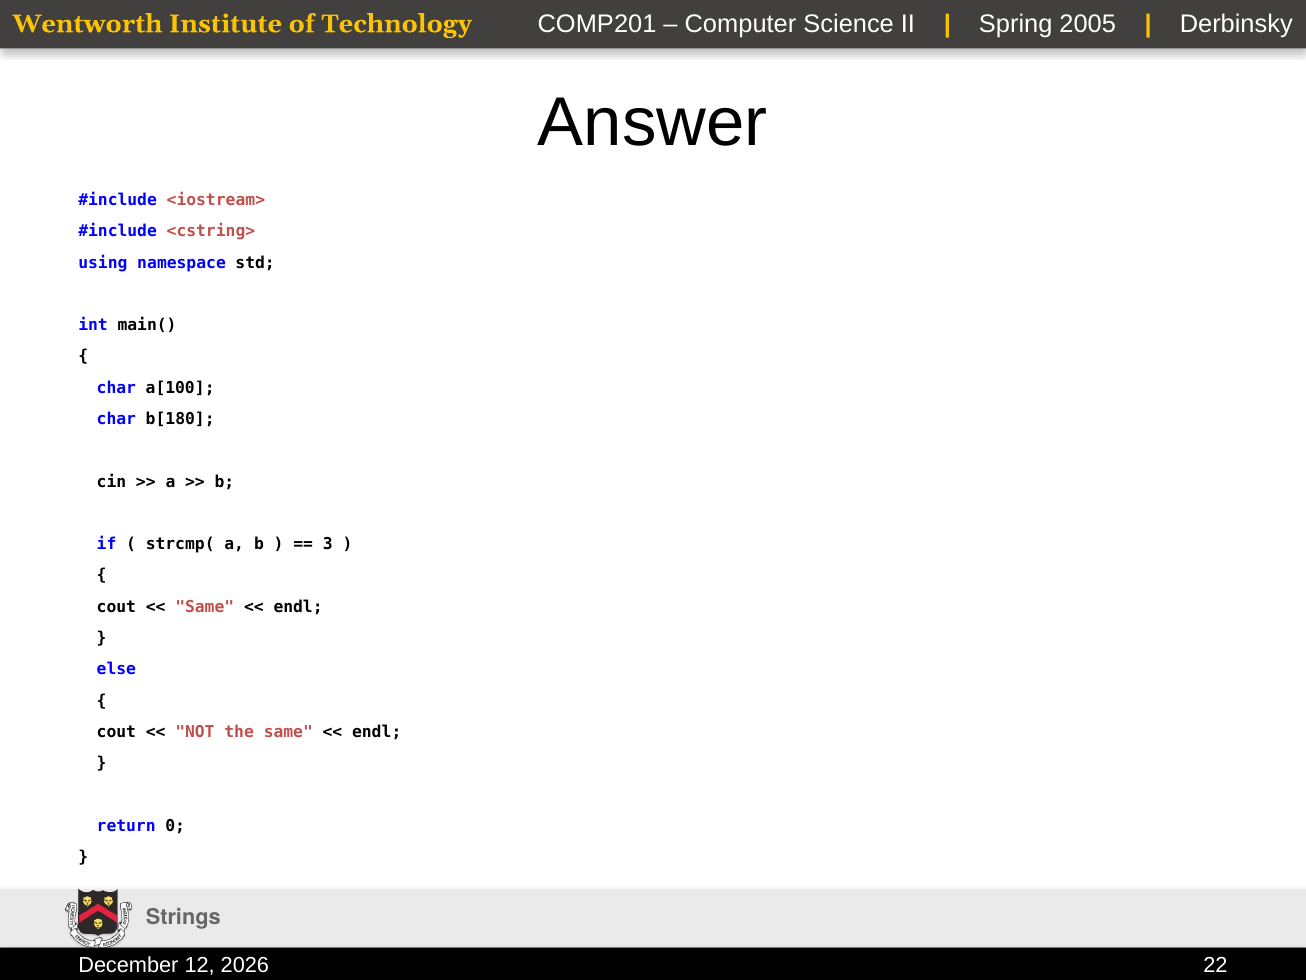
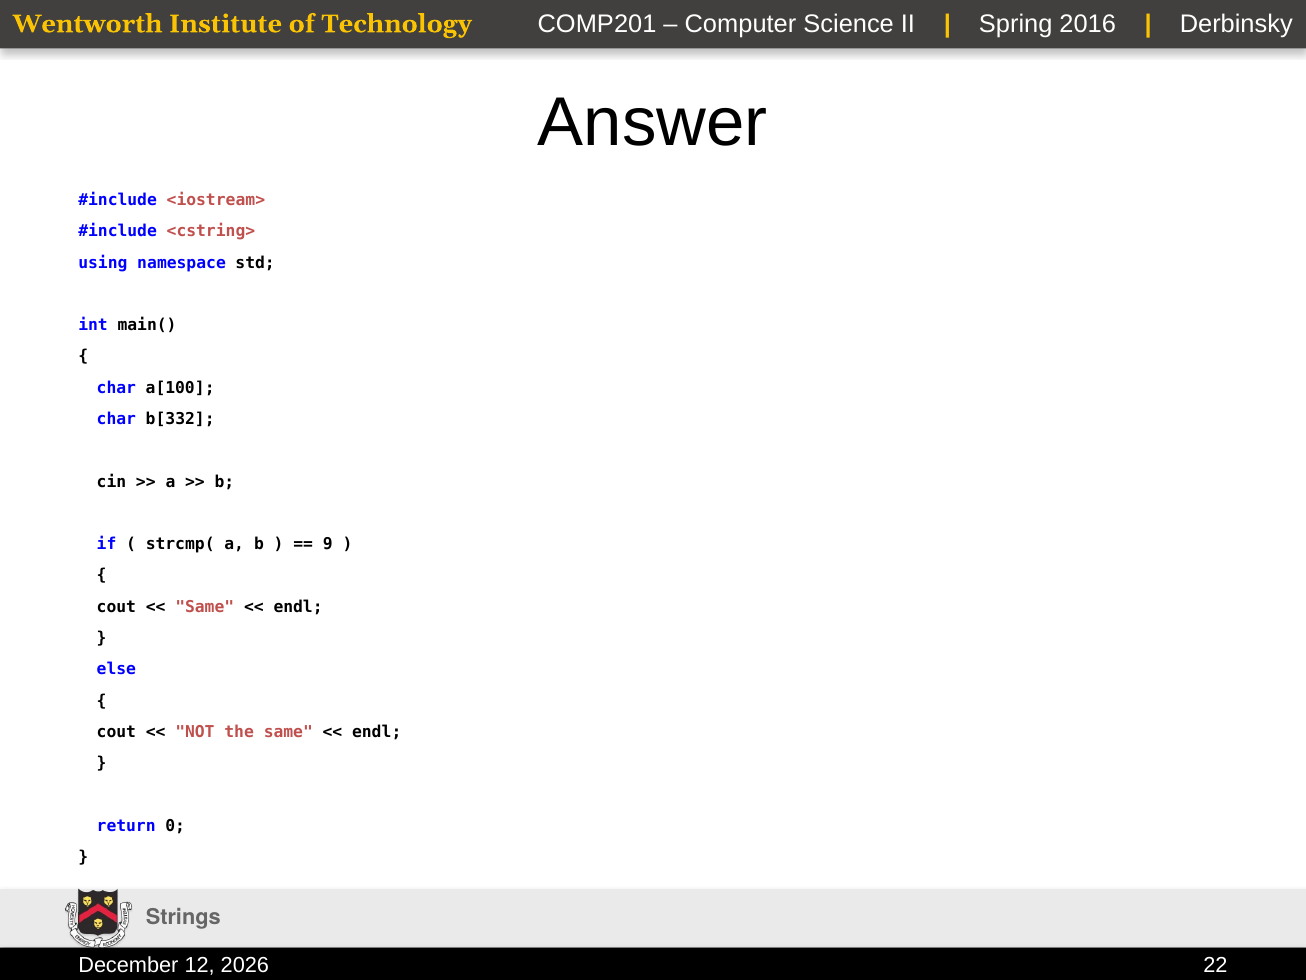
2005: 2005 -> 2016 (1088, 24)
b[180: b[180 -> b[332 (180, 419)
3: 3 -> 9 (328, 544)
